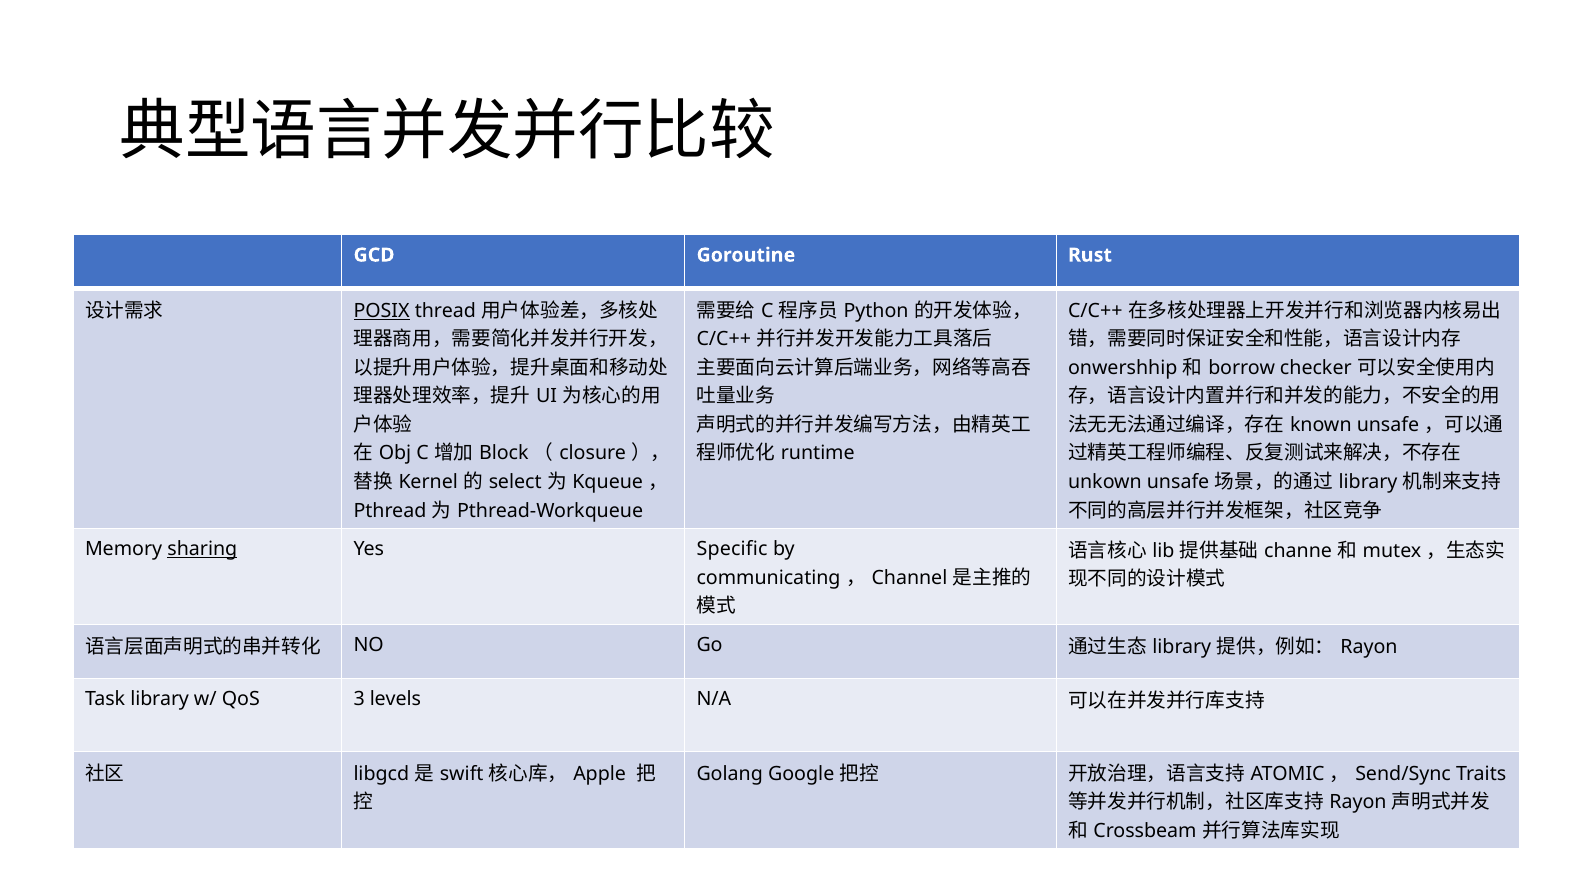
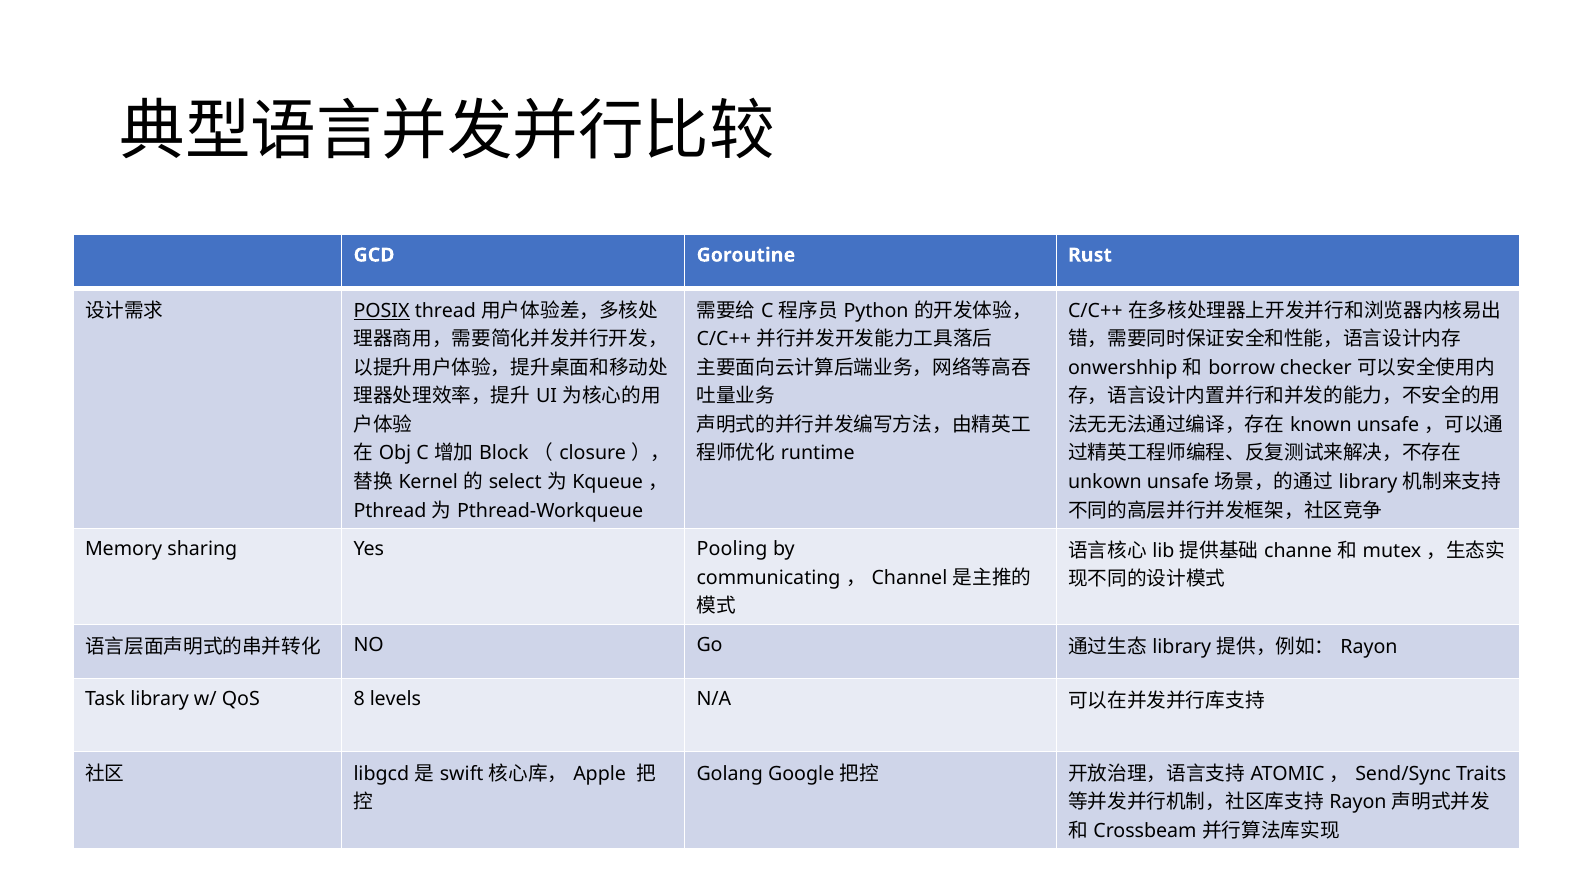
sharing underline: present -> none (202, 549)
Specific: Specific -> Pooling (732, 549)
3: 3 -> 8 (359, 699)
